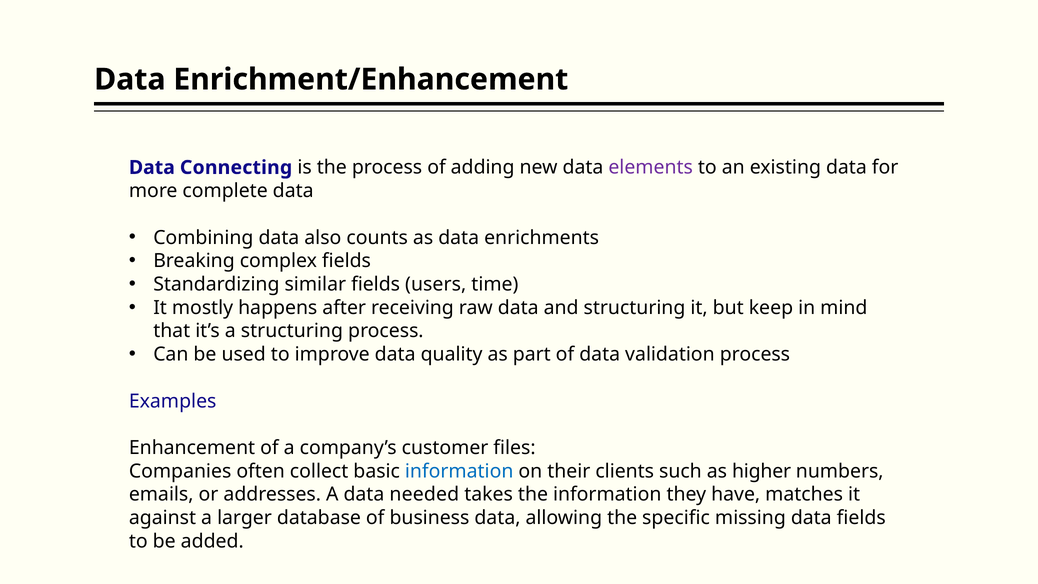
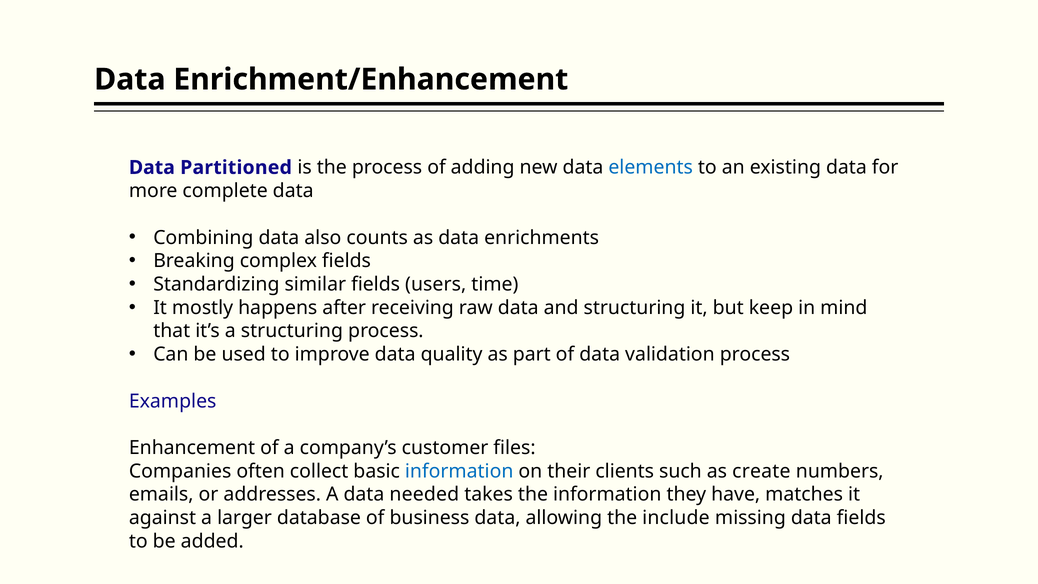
Connecting: Connecting -> Partitioned (236, 167)
elements colour: purple -> blue (651, 167)
higher: higher -> create (761, 471)
specific: specific -> include (676, 518)
